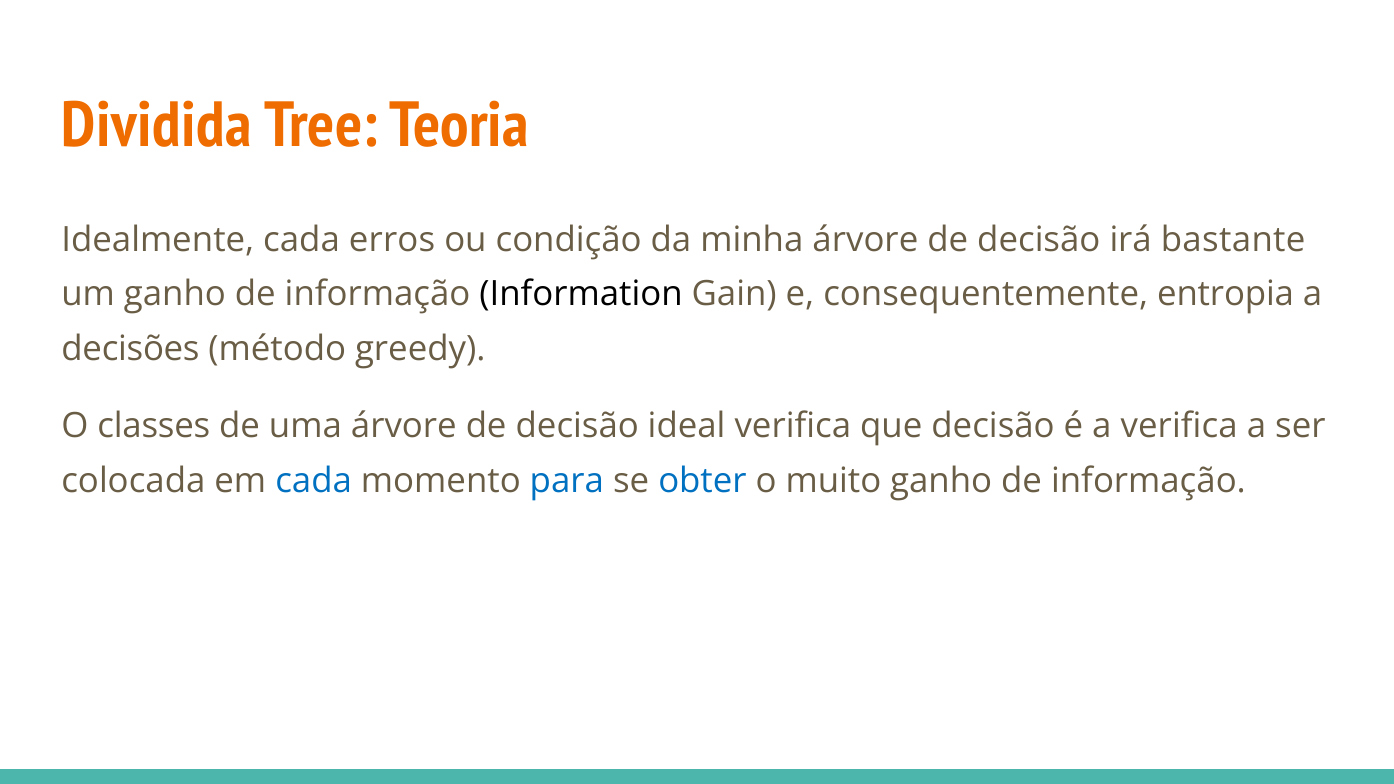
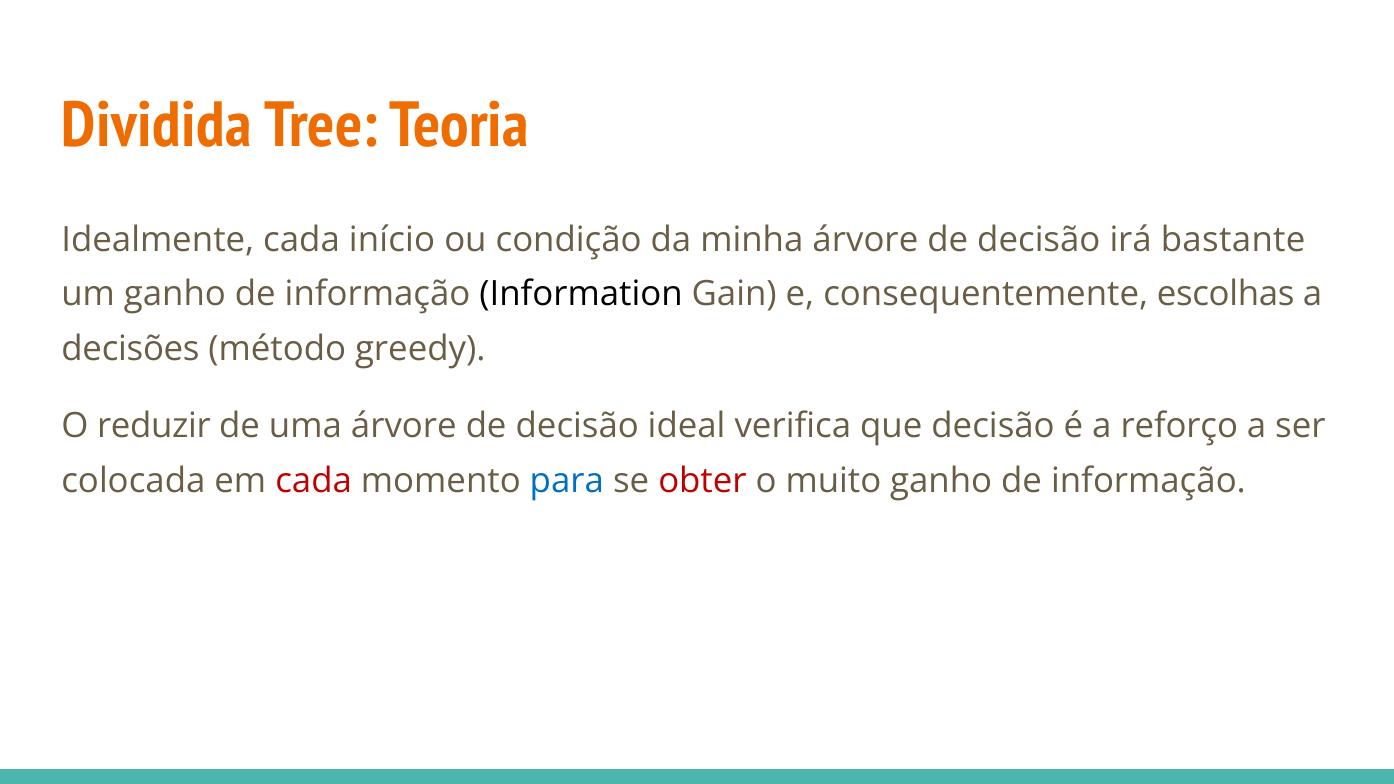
erros: erros -> início (392, 240)
entropia: entropia -> escolhas (1226, 294)
classes: classes -> reduzir (154, 426)
a verifica: verifica -> reforço (1179, 426)
cada colour: blue -> red (314, 481)
obter colour: blue -> red (702, 481)
